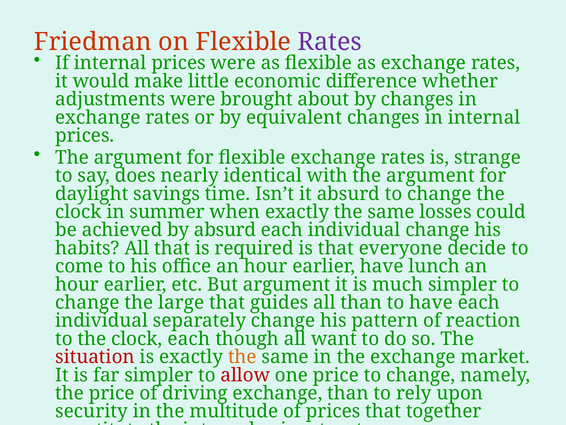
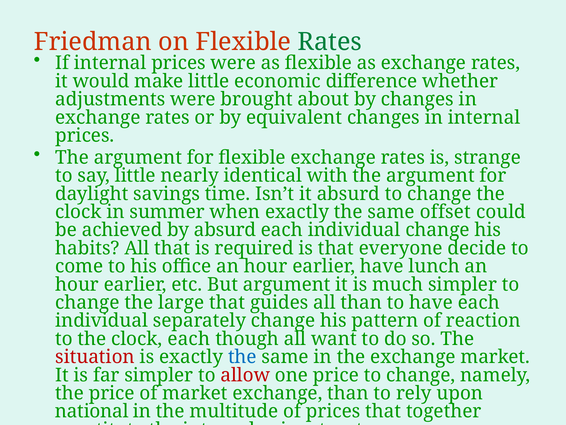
Rates colour: purple -> green (330, 42)
say does: does -> little (135, 175)
losses: losses -> offset (445, 212)
the colour: orange -> blue (242, 357)
of driving: driving -> market (195, 393)
security: security -> national (92, 411)
